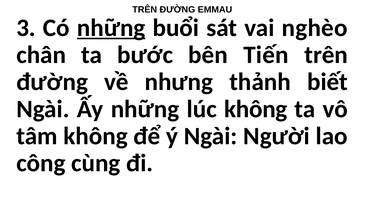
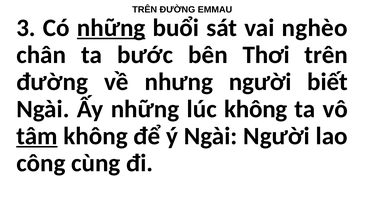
Tiến: Tiến -> Thơi (266, 55)
nhưng thảnh: thảnh -> người (260, 82)
tâm underline: none -> present (37, 136)
